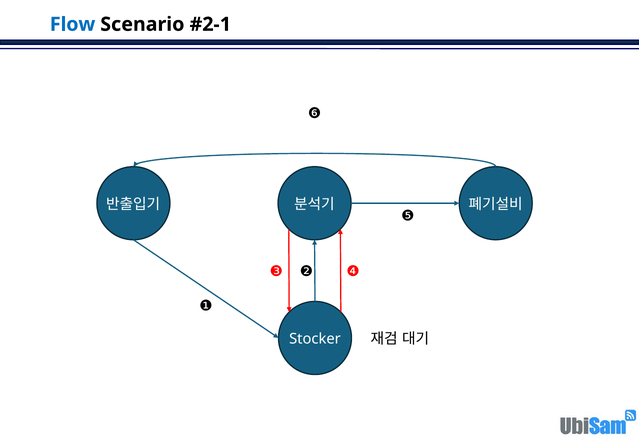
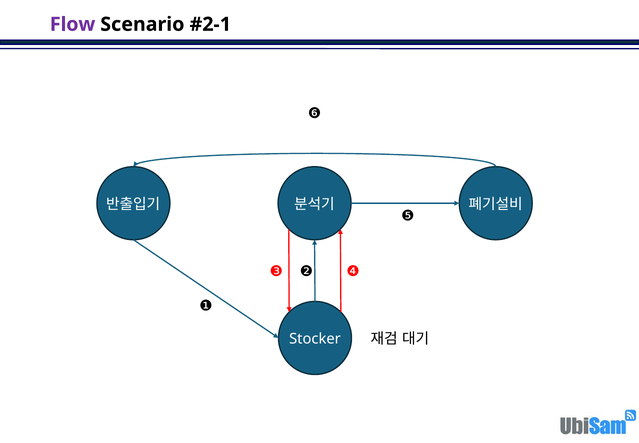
Flow colour: blue -> purple (73, 24)
